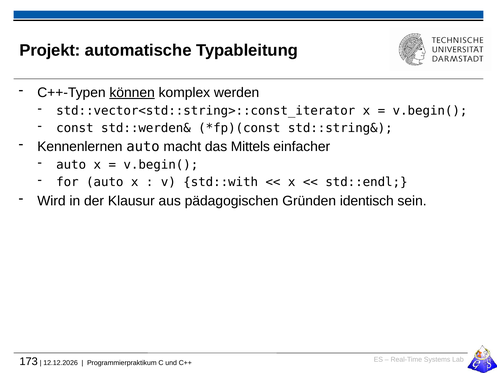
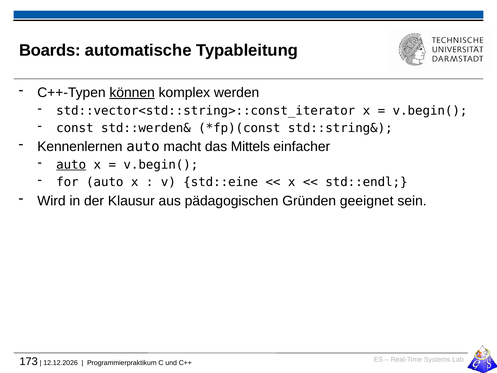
Projekt: Projekt -> Boards (50, 50)
auto underline: none -> present (71, 165)
std::with: std::with -> std::eine (221, 182)
identisch: identisch -> geeignet (367, 201)
